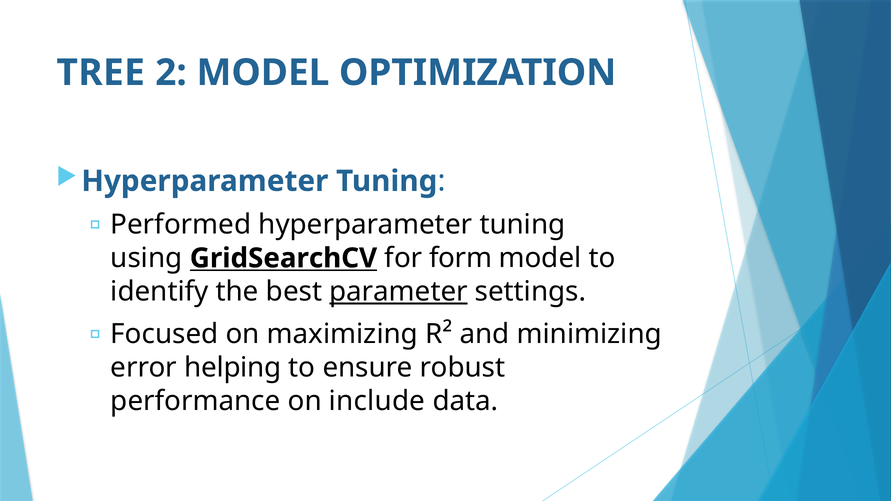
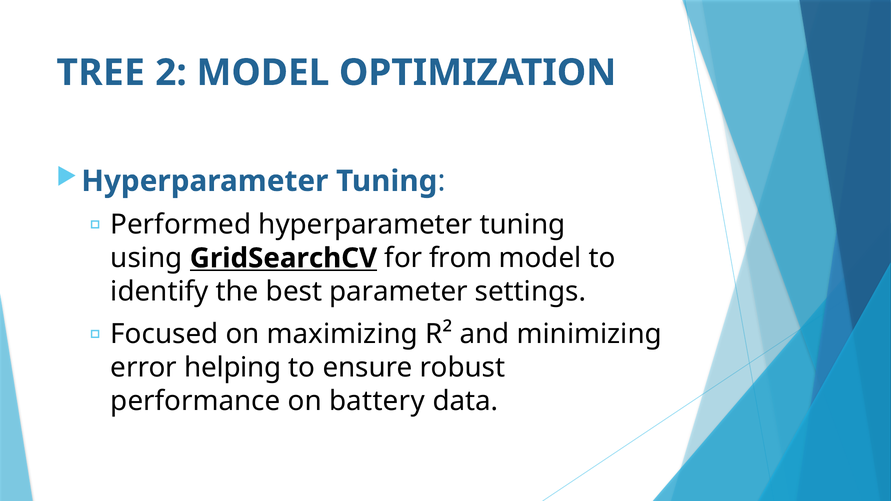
form: form -> from (461, 258)
parameter underline: present -> none (398, 292)
include: include -> battery (377, 401)
